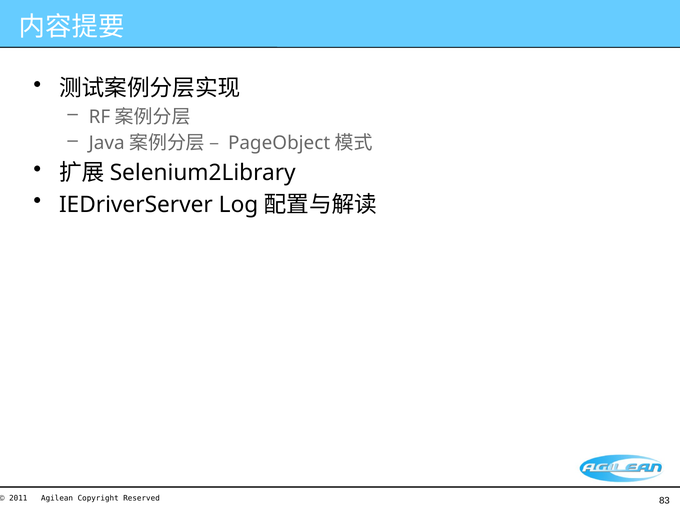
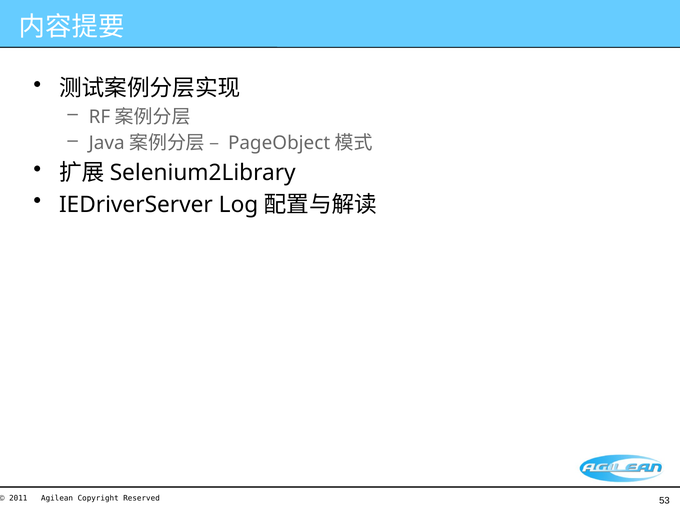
83: 83 -> 53 (664, 501)
